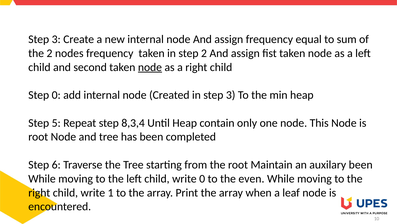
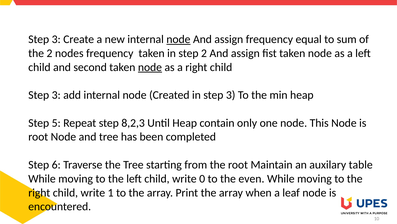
node underline: none -> present (178, 39)
0: 0 -> 3 (56, 95)
8,3,4: 8,3,4 -> 8,2,3 (133, 123)
auxilary been: been -> table (361, 164)
